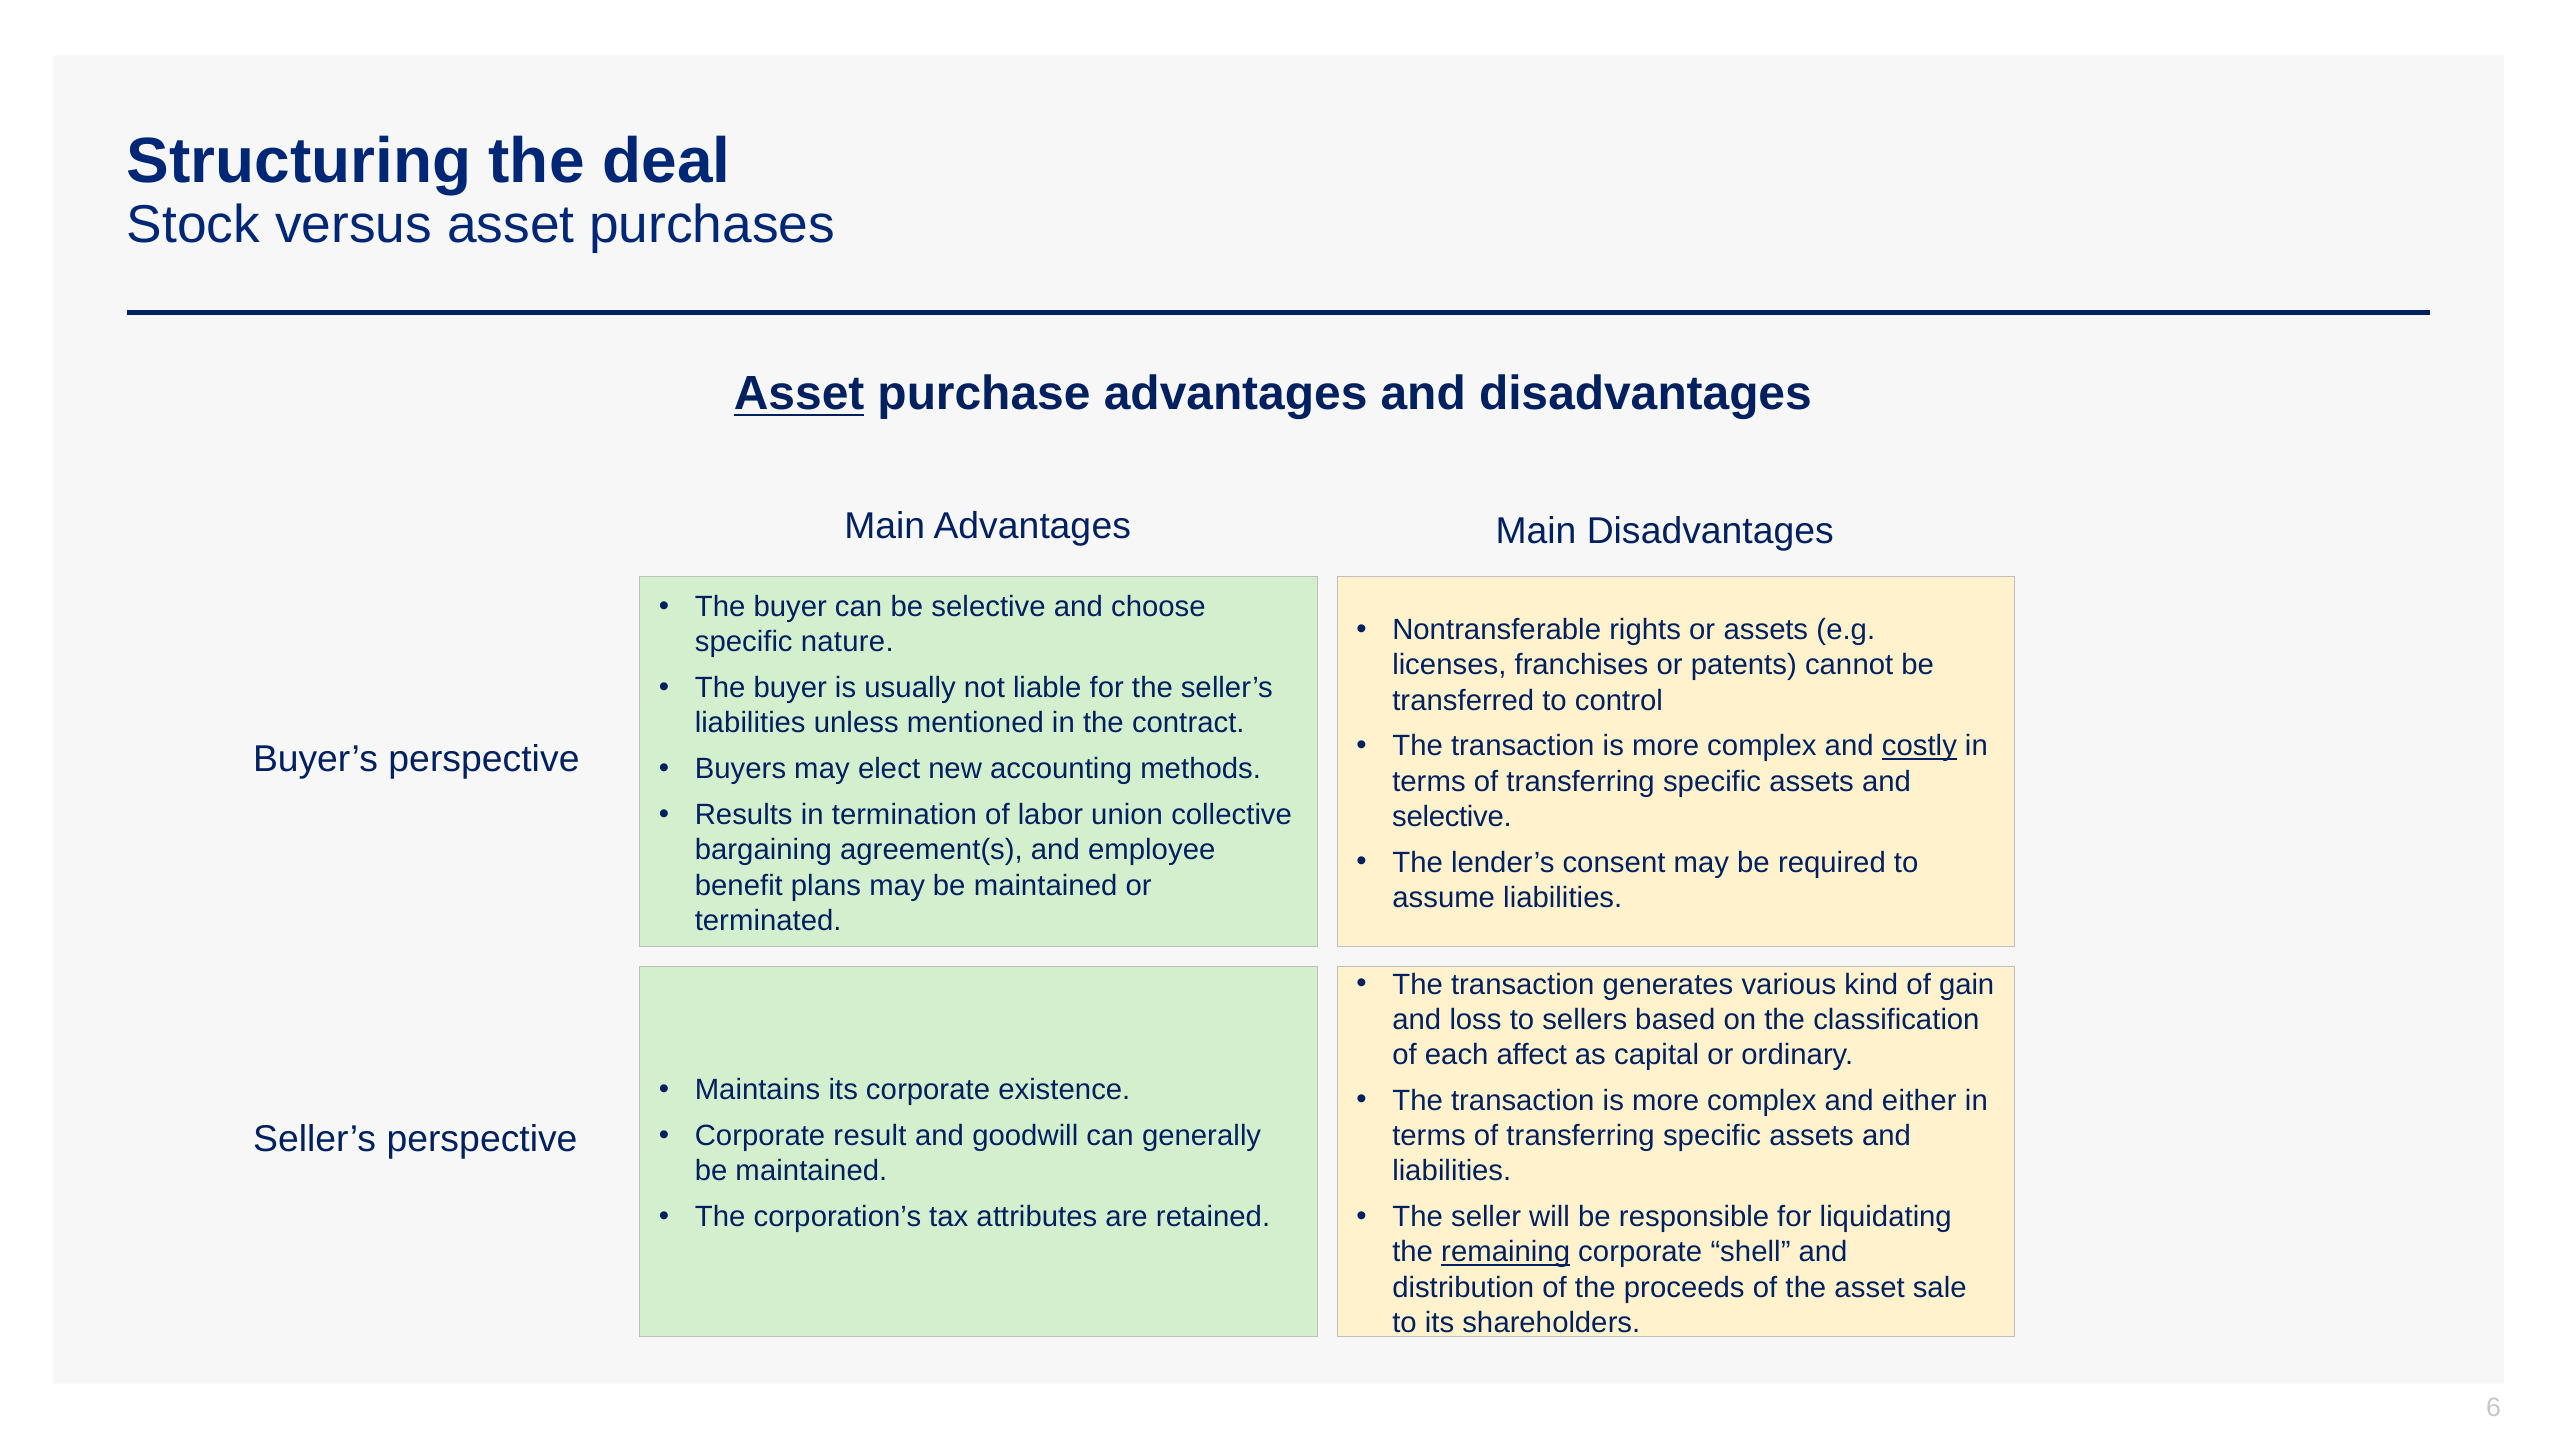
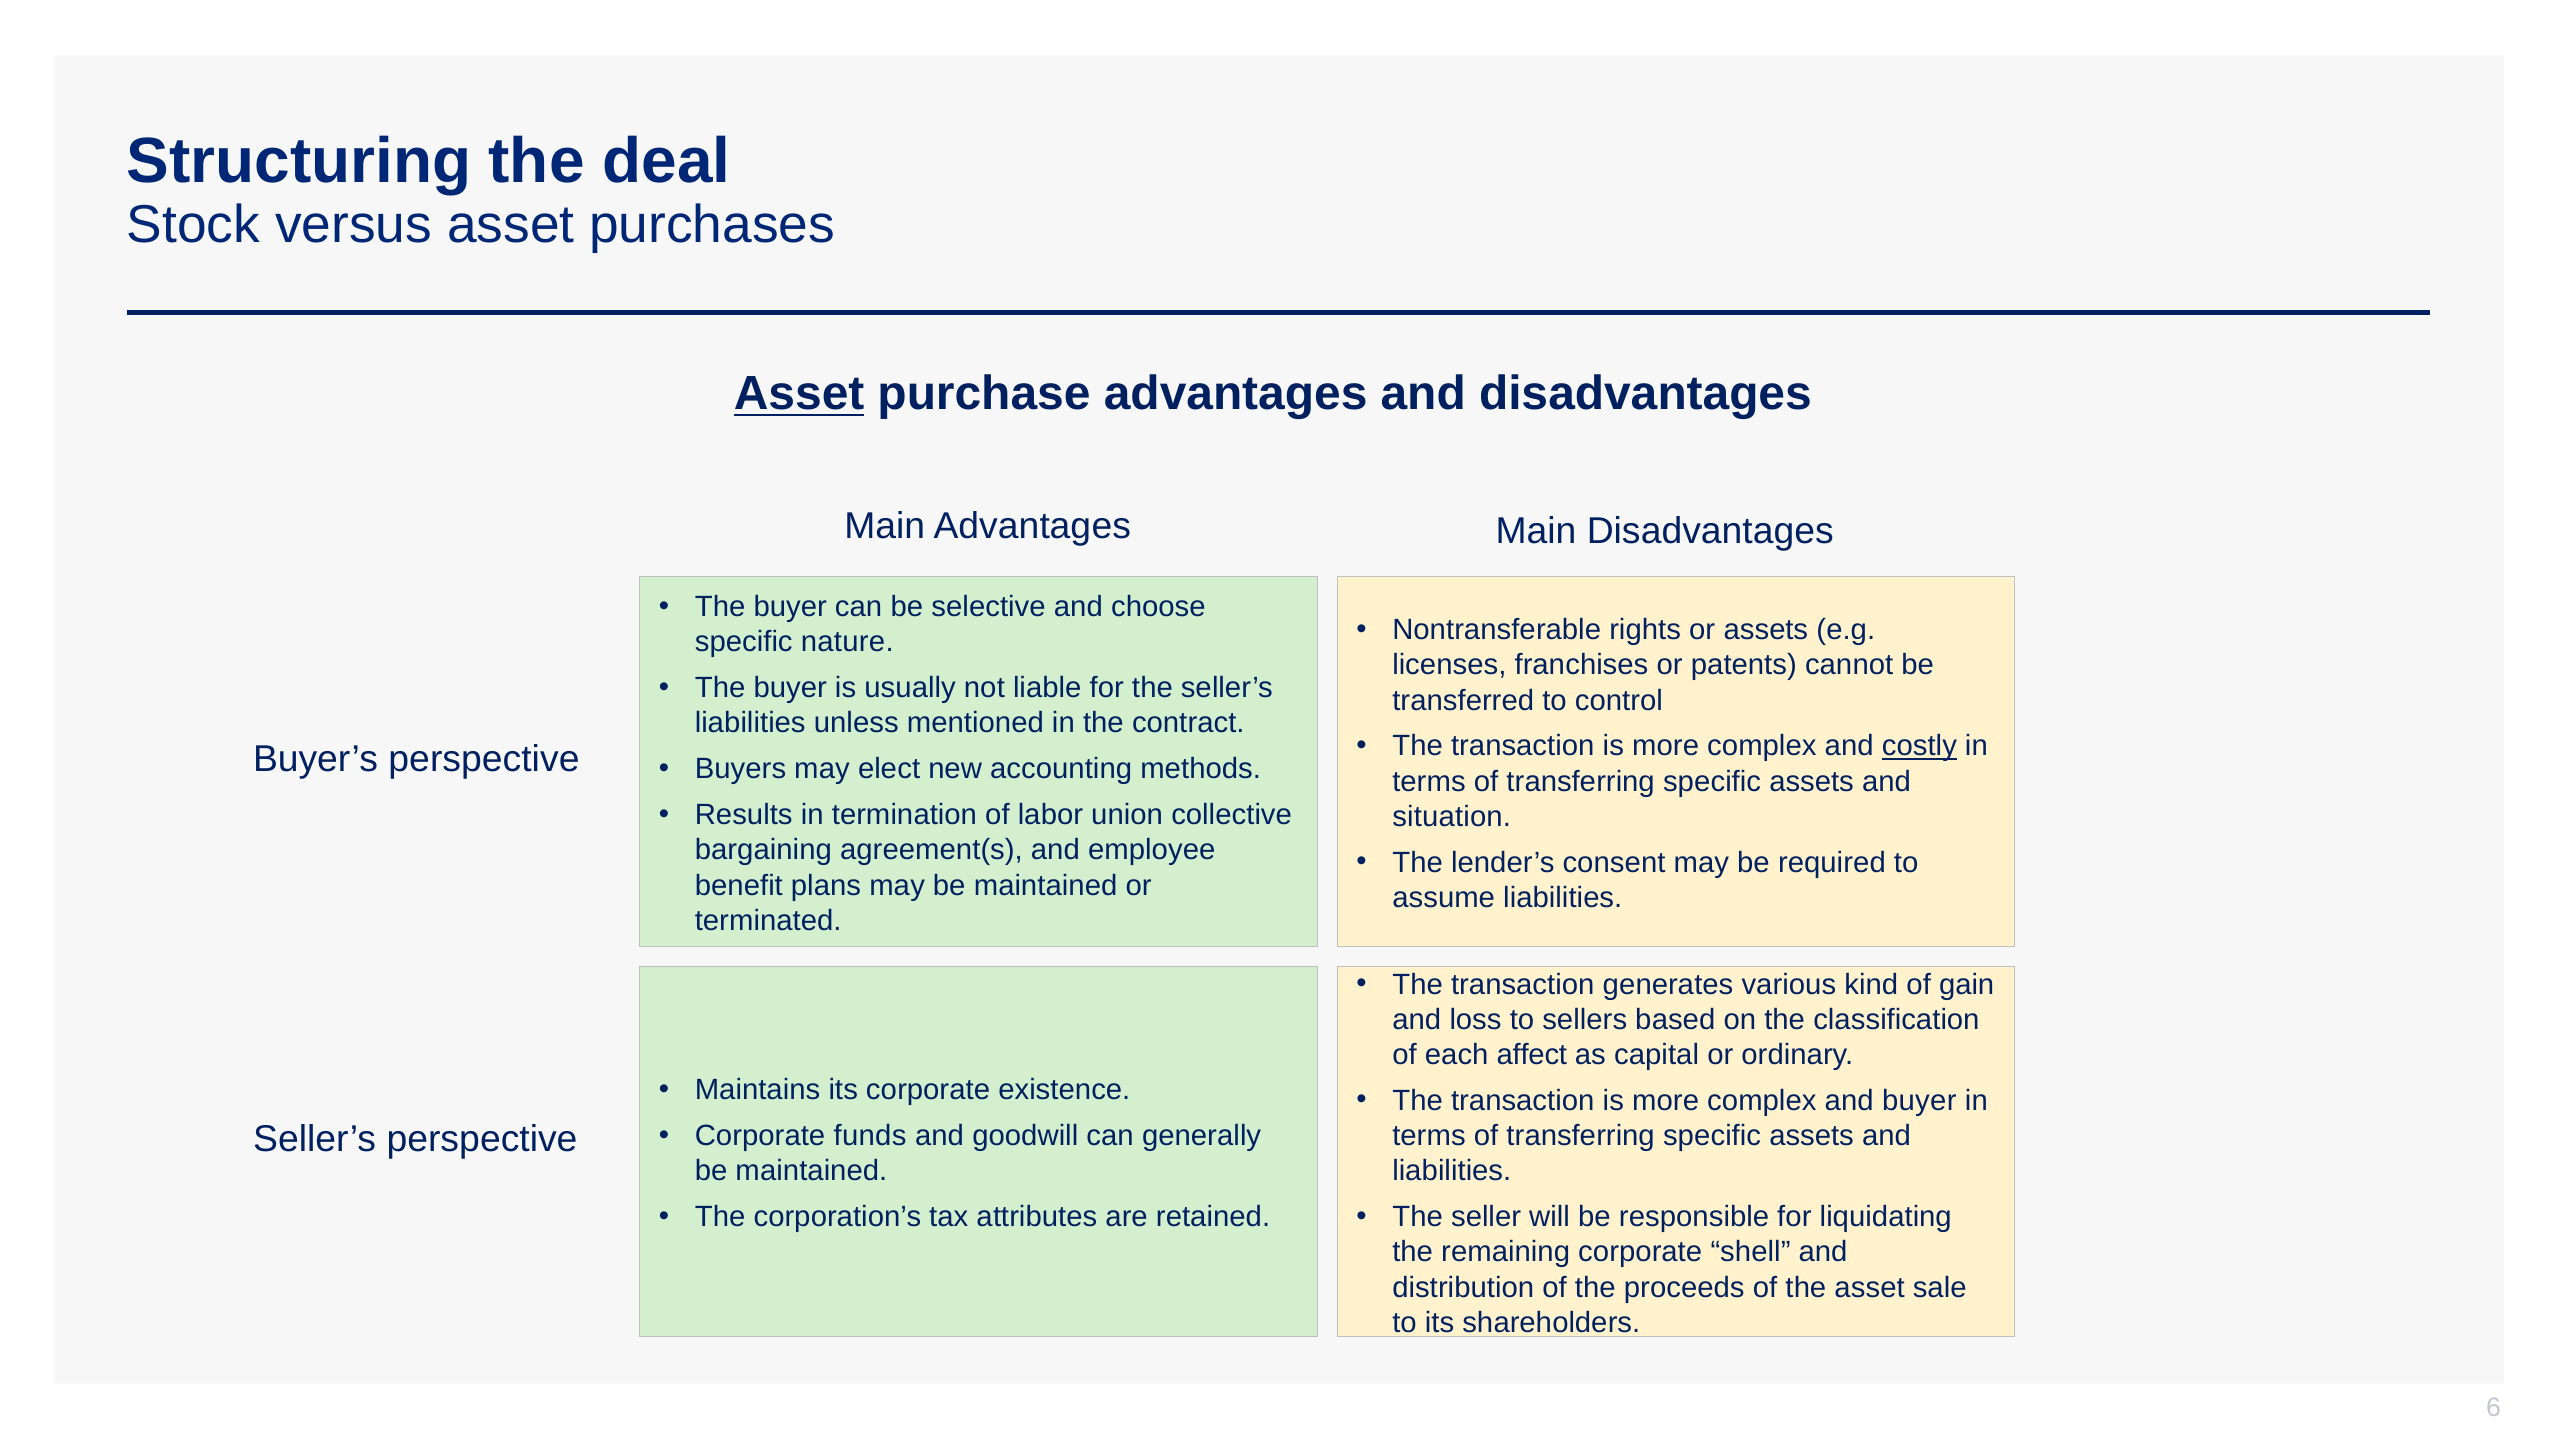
selective: selective -> situation (1452, 817)
and either: either -> buyer (1919, 1101)
result: result -> funds (870, 1136)
remaining underline: present -> none (1506, 1253)
